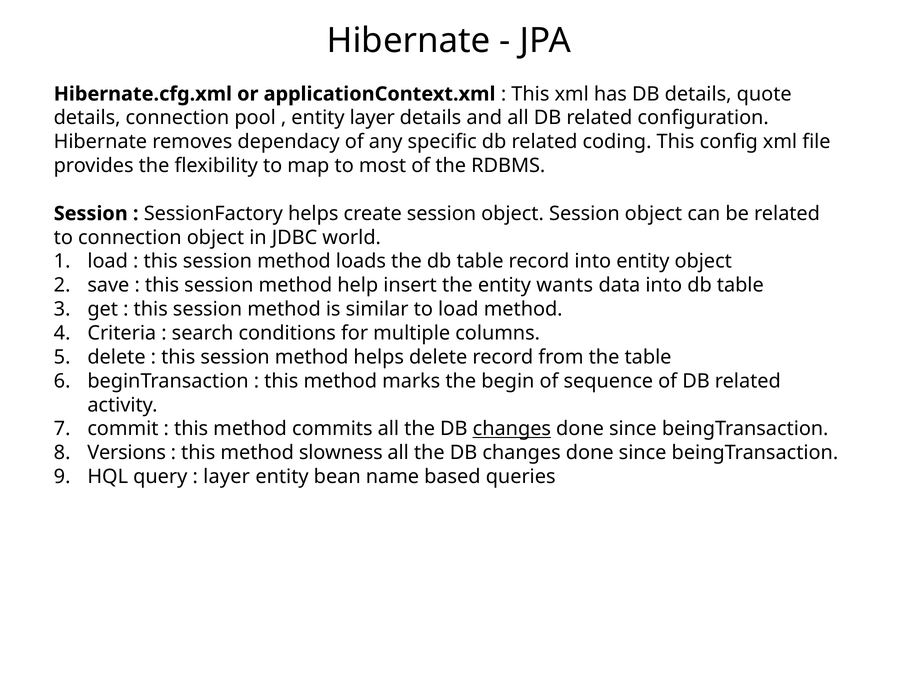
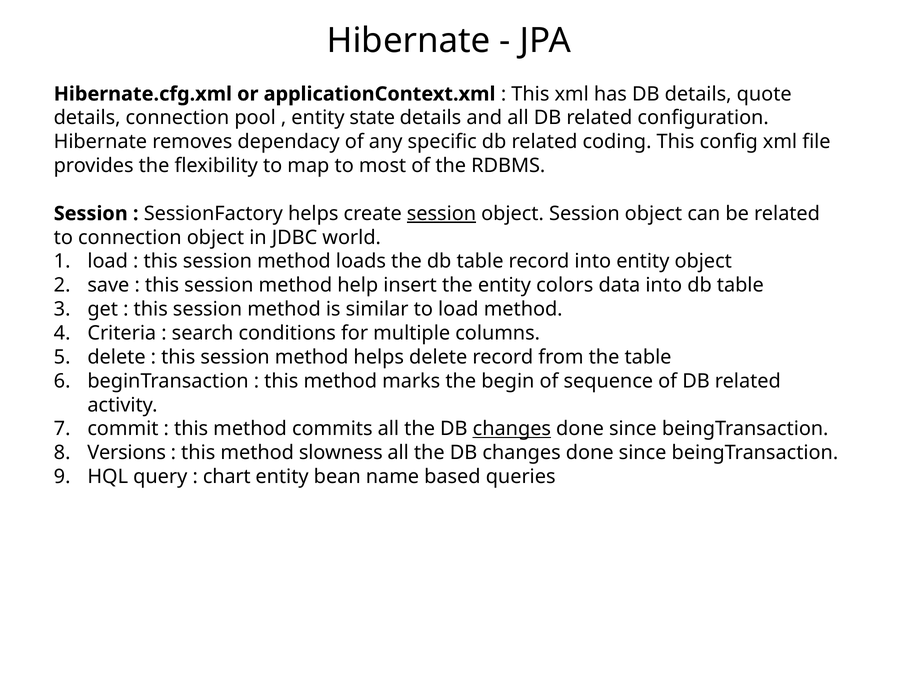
entity layer: layer -> state (372, 118)
session underline: none -> present (441, 214)
wants: wants -> colors (565, 286)
layer: layer -> chart (227, 477)
